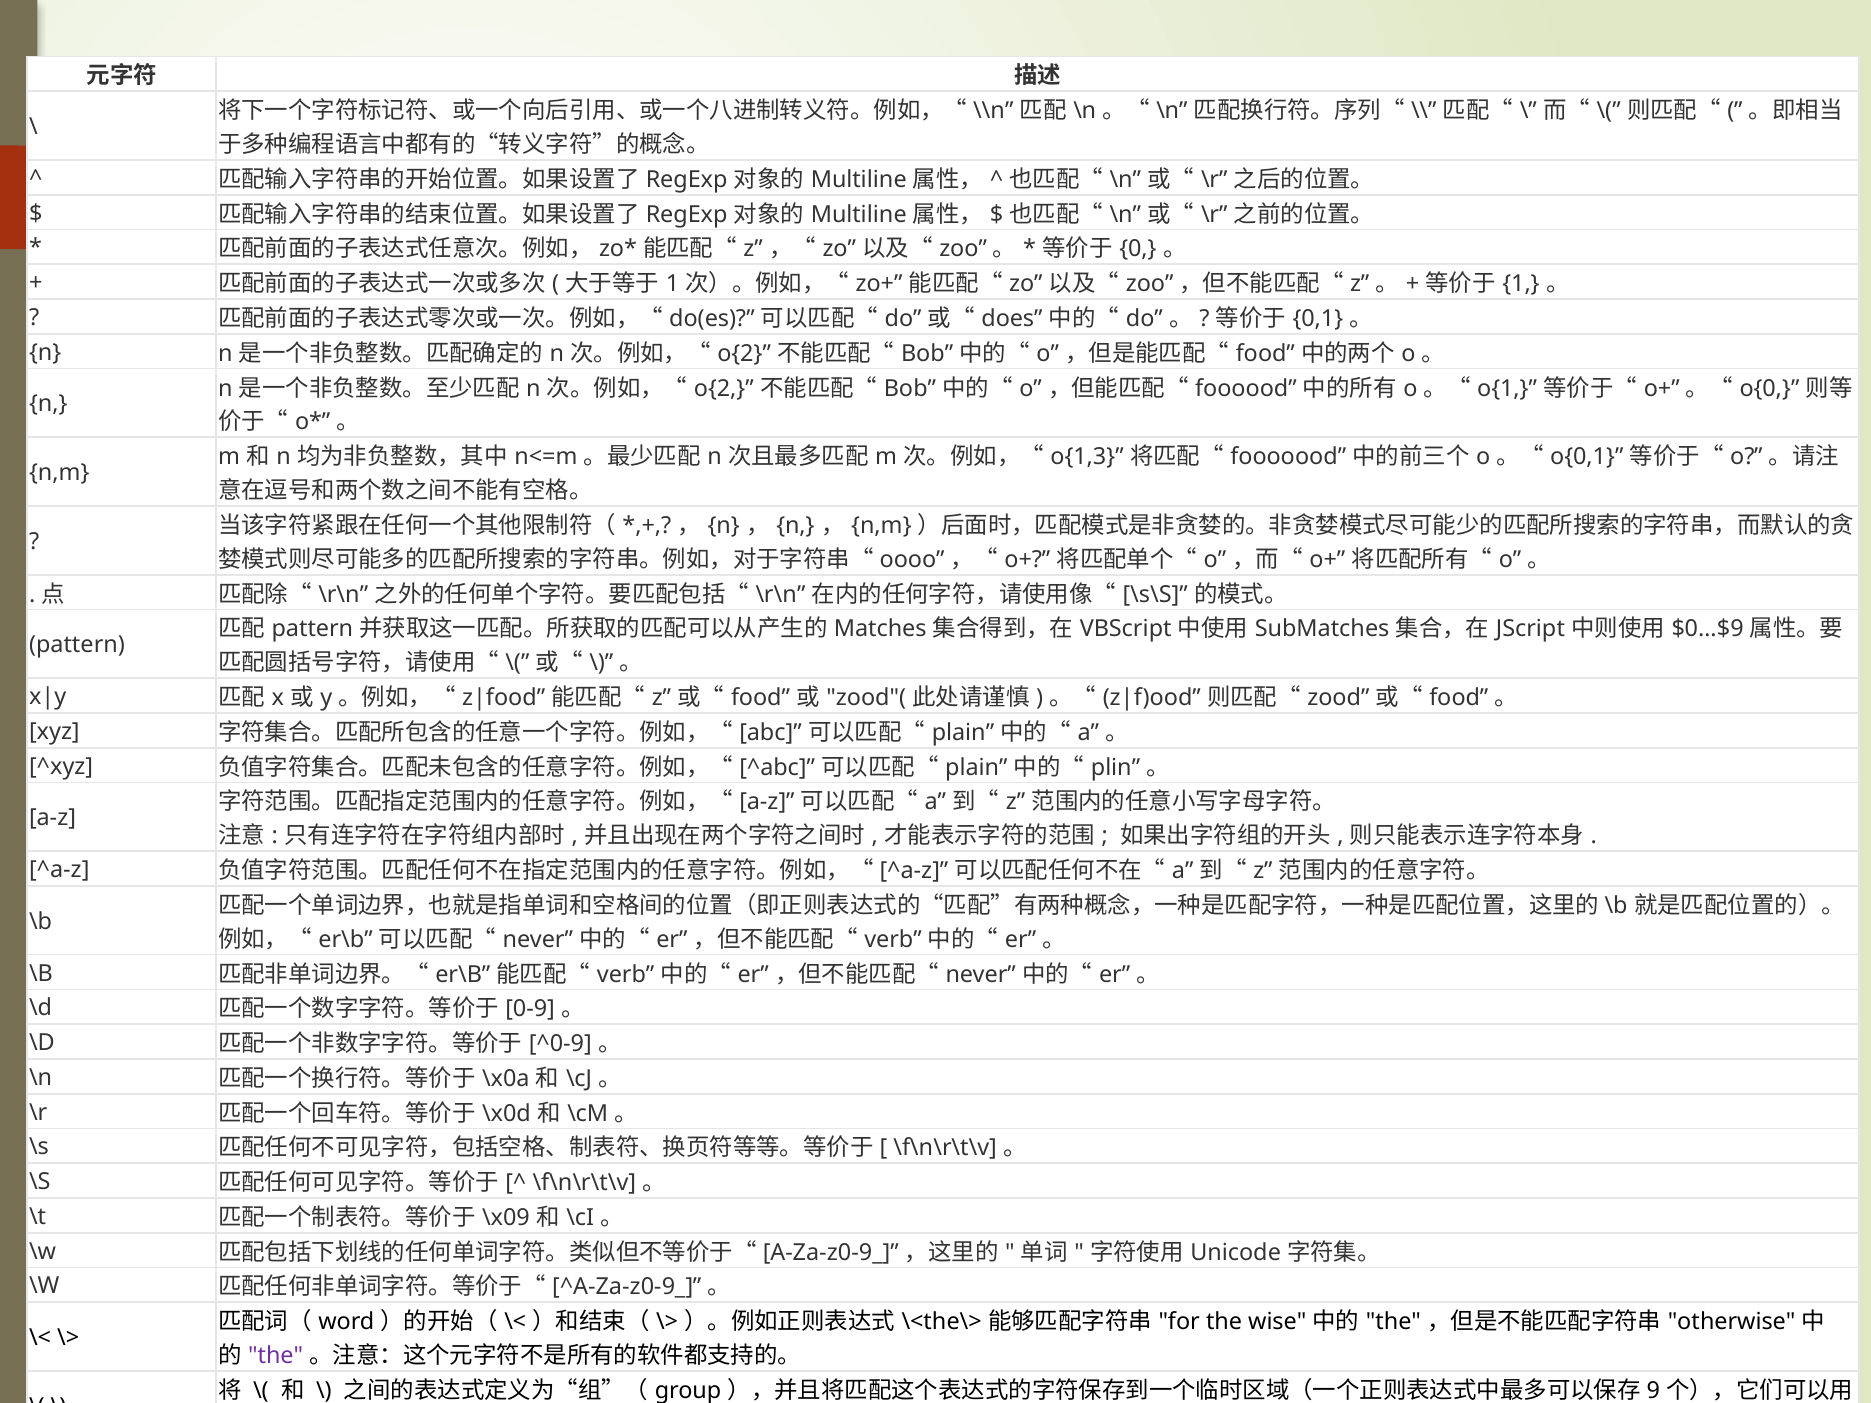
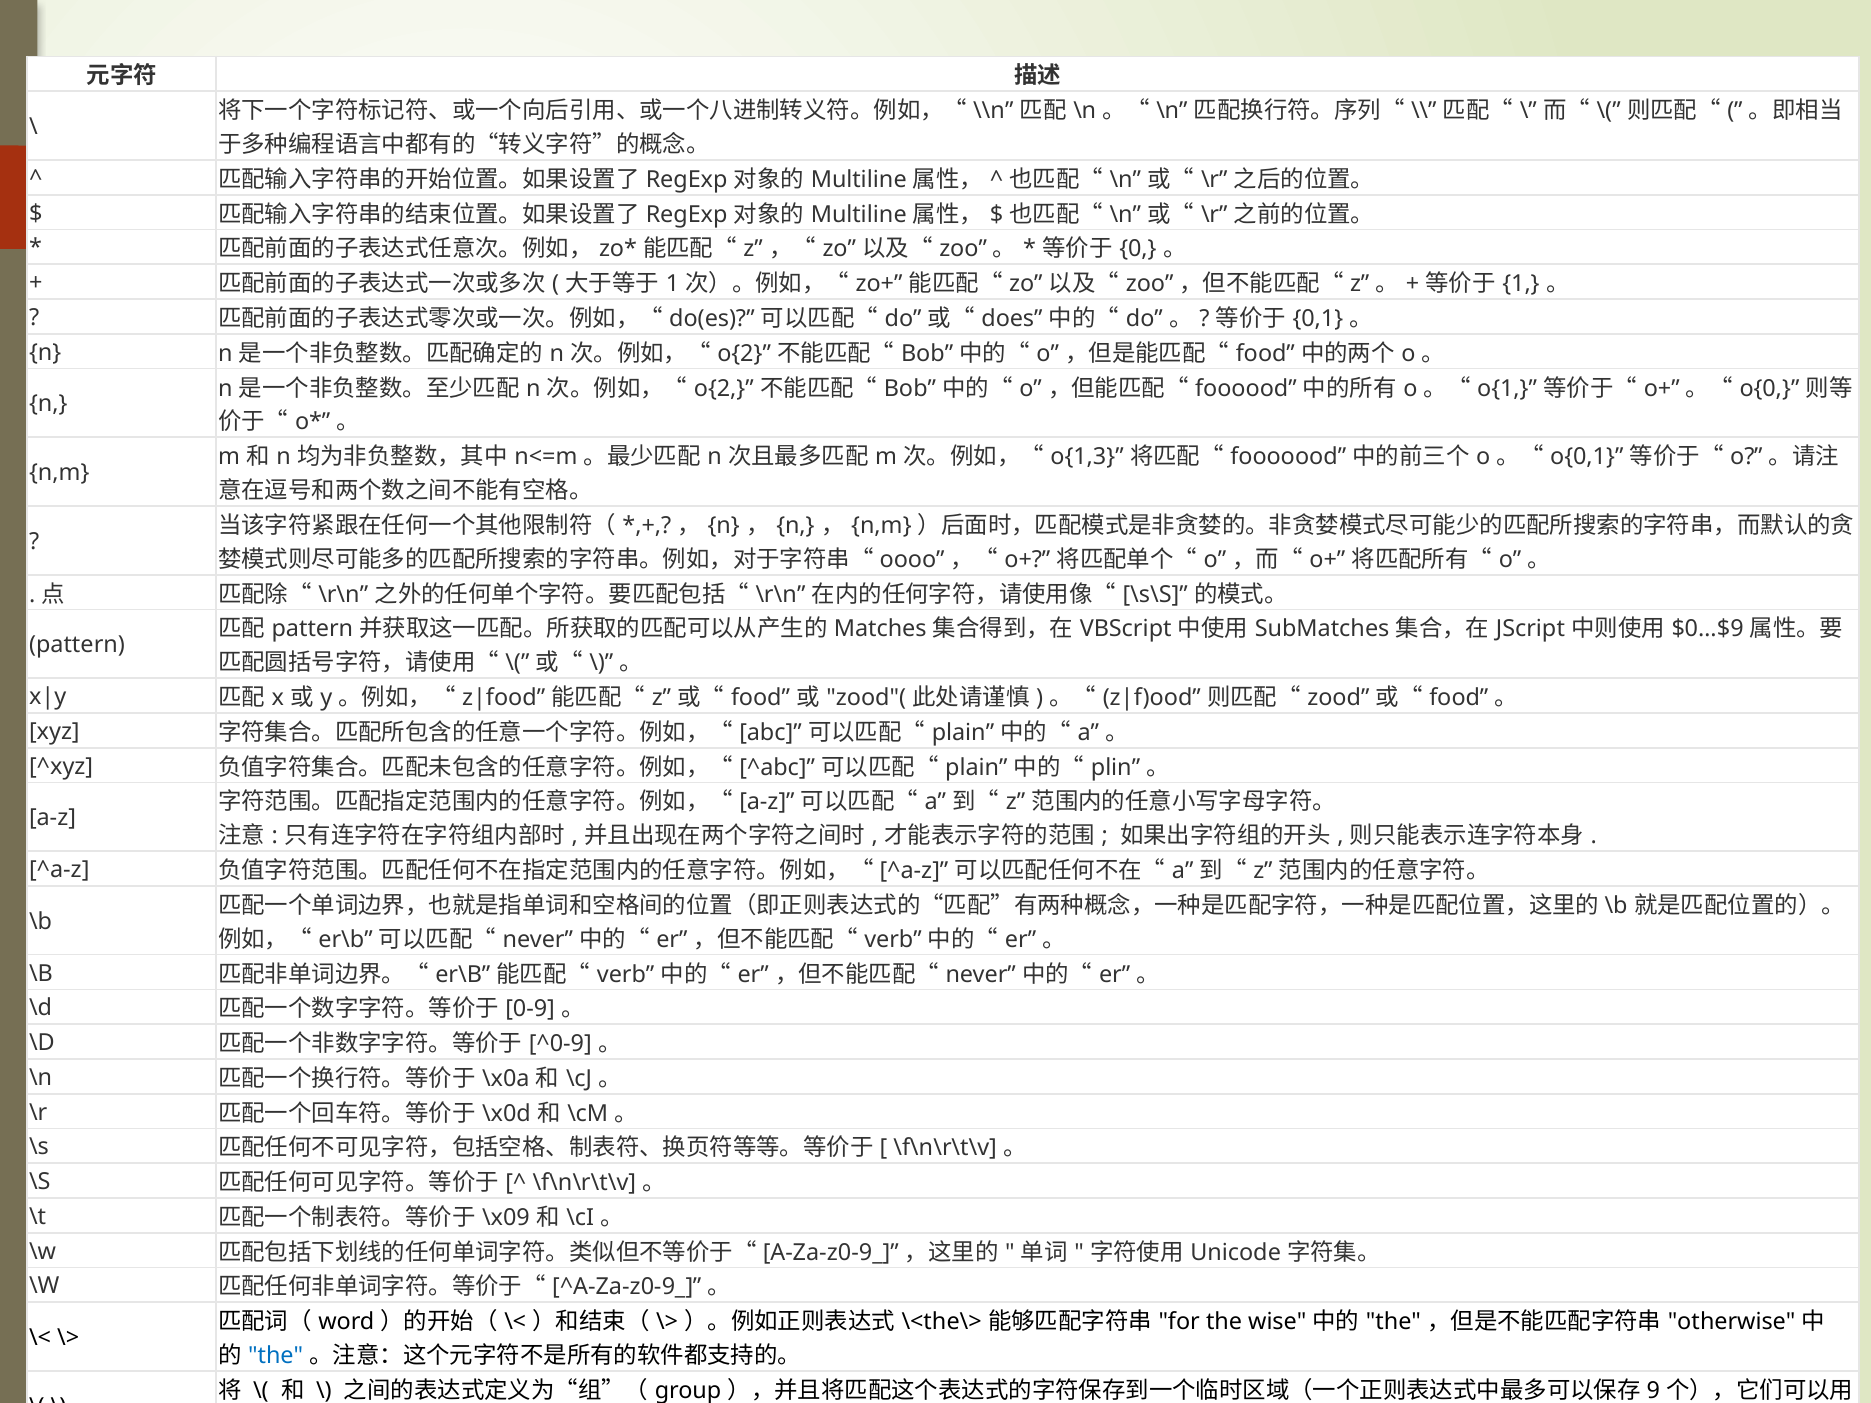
the colour: purple -> blue (276, 1356)
